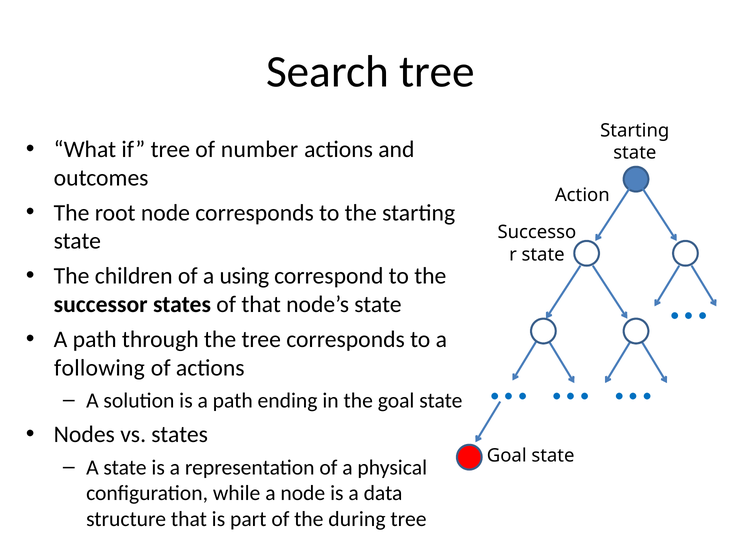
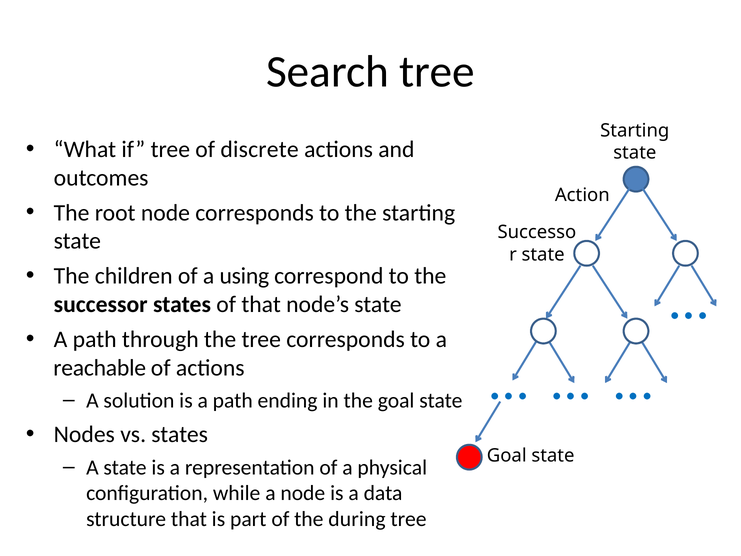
number: number -> discrete (260, 149)
following: following -> reachable (100, 368)
